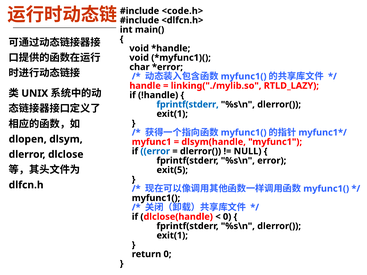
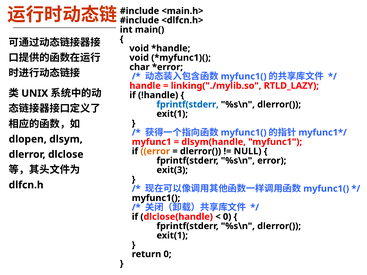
<code.h>: <code.h> -> <main.h> (182, 11)
error colour: blue -> orange (155, 151)
exit(5: exit(5 -> exit(3 (172, 170)
